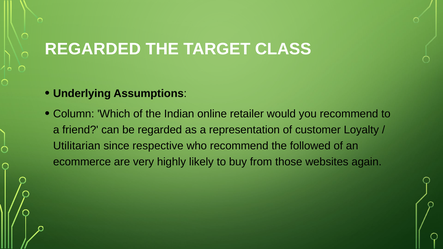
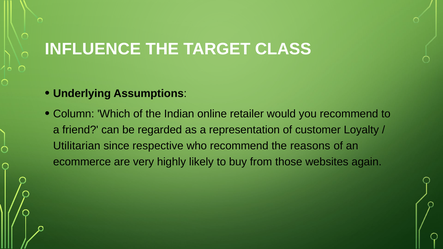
REGARDED: REGARDED -> INFLUENCE (93, 49)
followed: followed -> reasons (310, 146)
